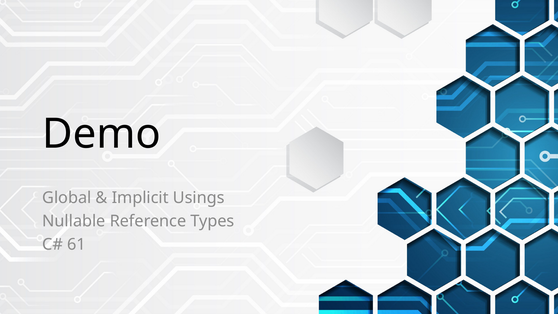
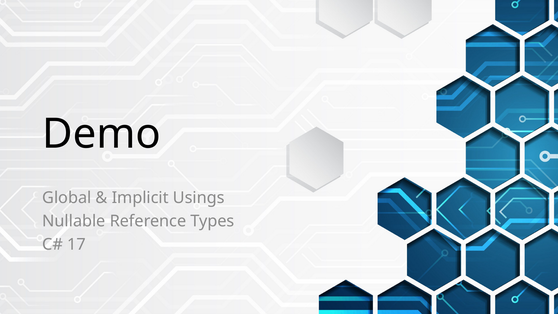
61: 61 -> 17 (77, 244)
